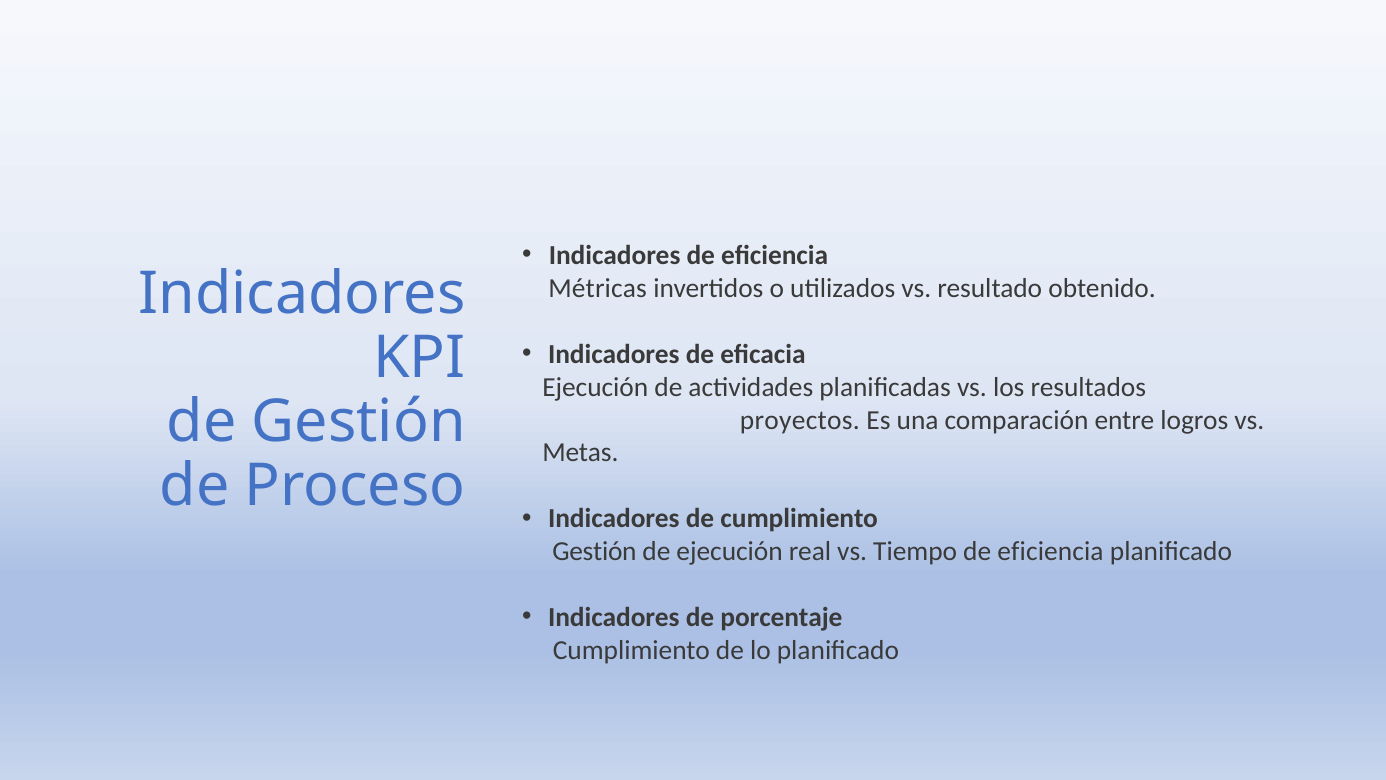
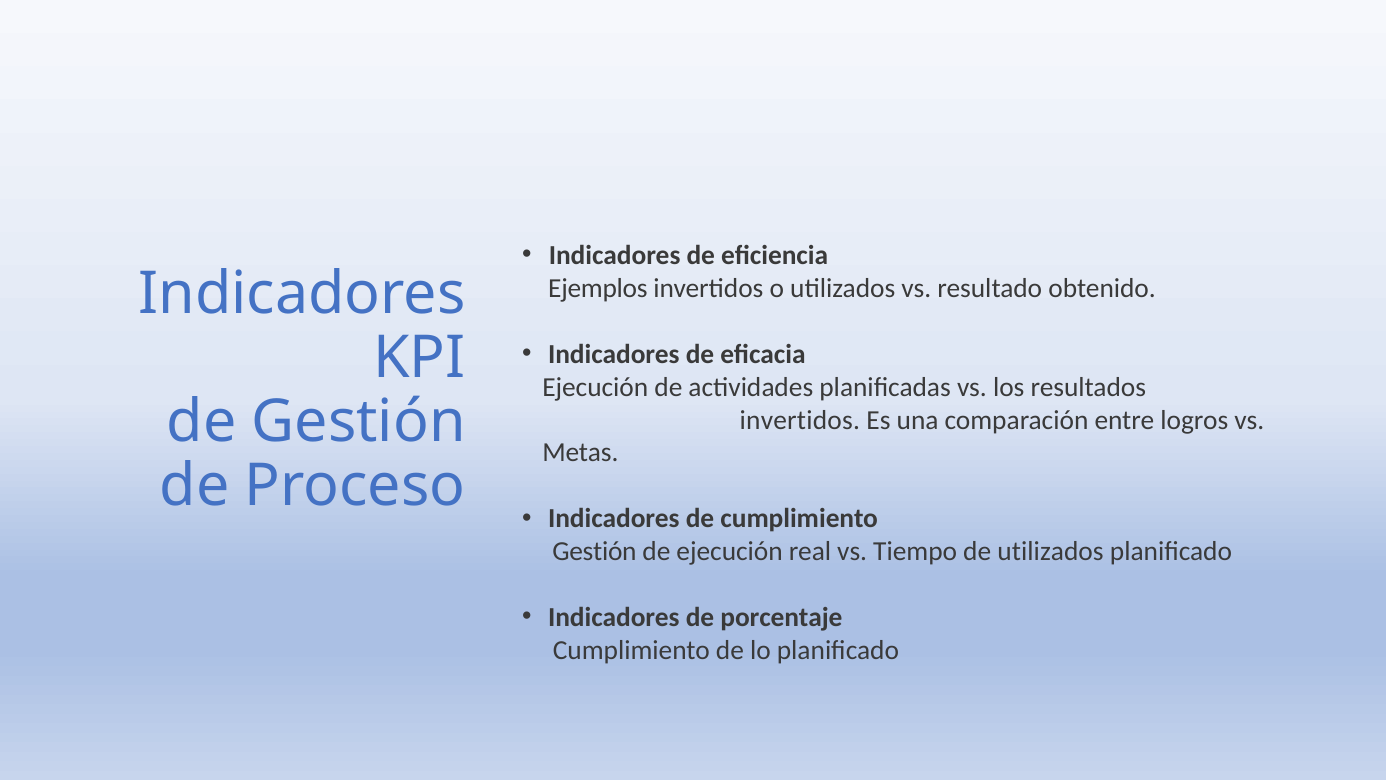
Métricas: Métricas -> Ejemplos (598, 288)
proyectos: proyectos -> invertidos (800, 420)
Tiempo de eficiencia: eficiencia -> utilizados (1051, 551)
